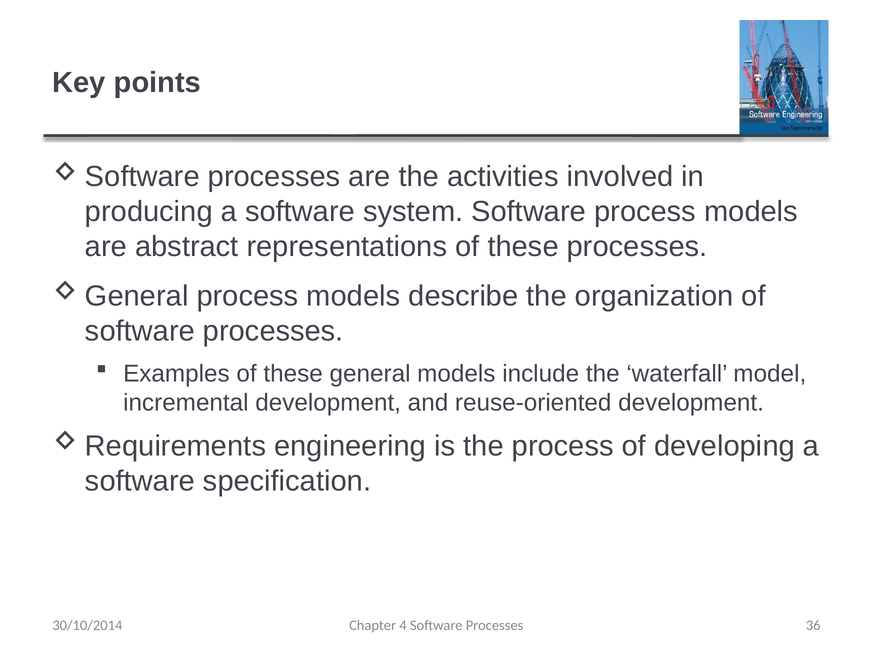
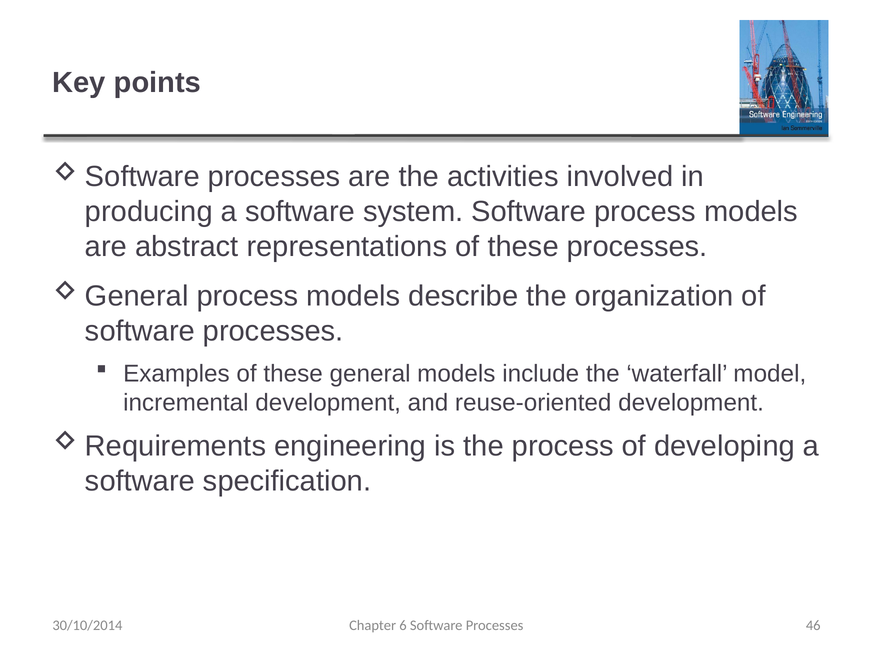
4: 4 -> 6 (403, 625)
36: 36 -> 46 (813, 625)
